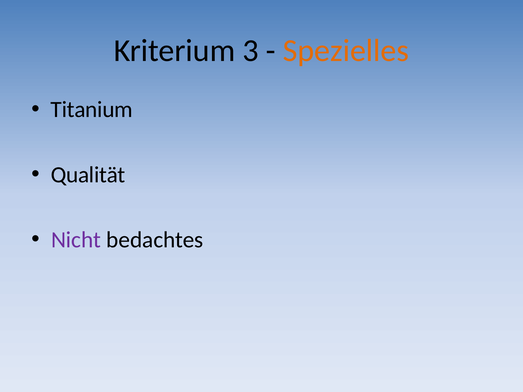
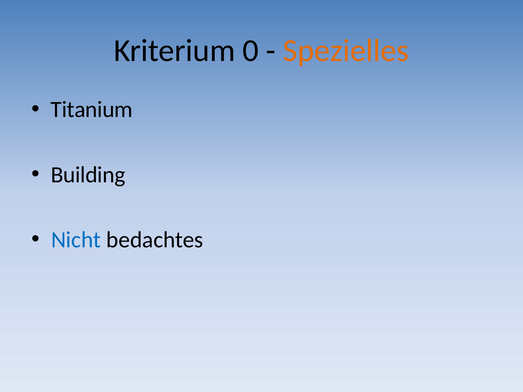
3: 3 -> 0 (251, 51)
Qualität: Qualität -> Building (88, 175)
Nicht colour: purple -> blue (76, 240)
